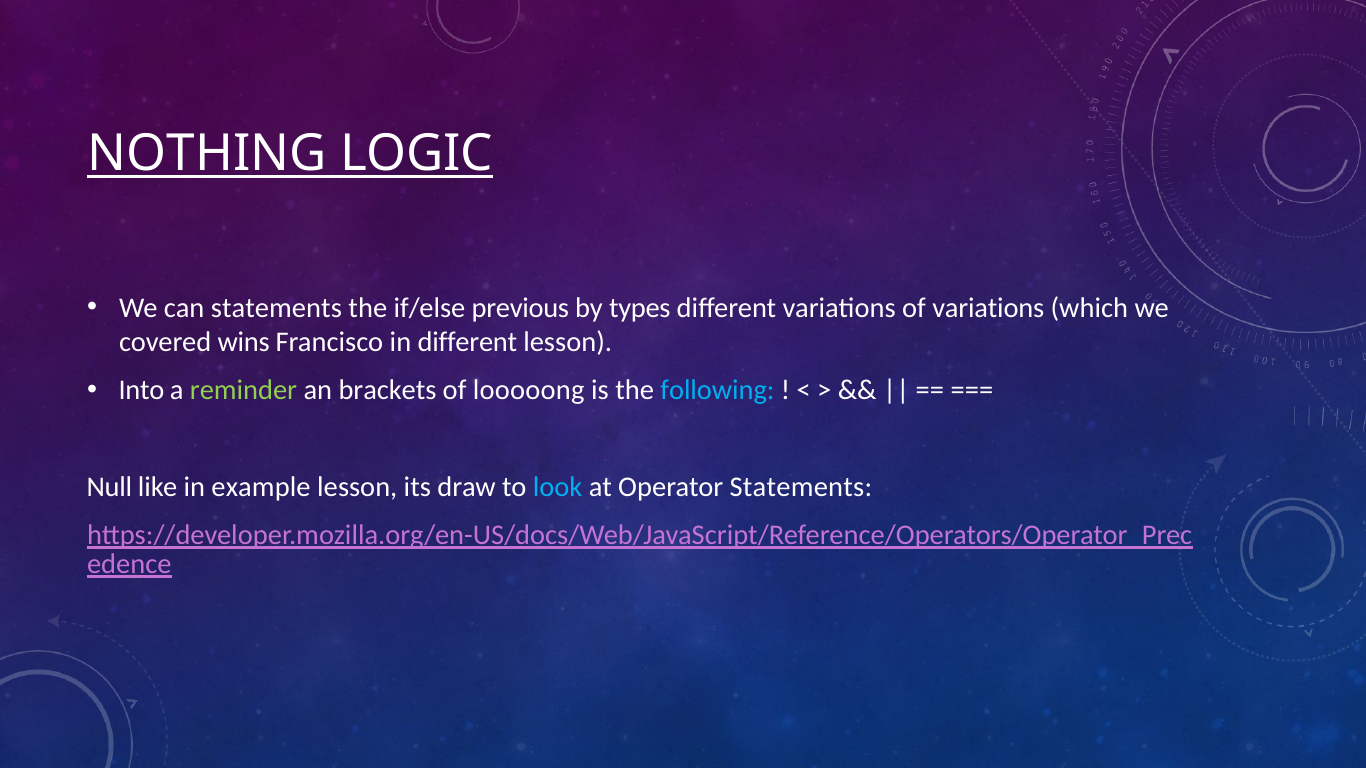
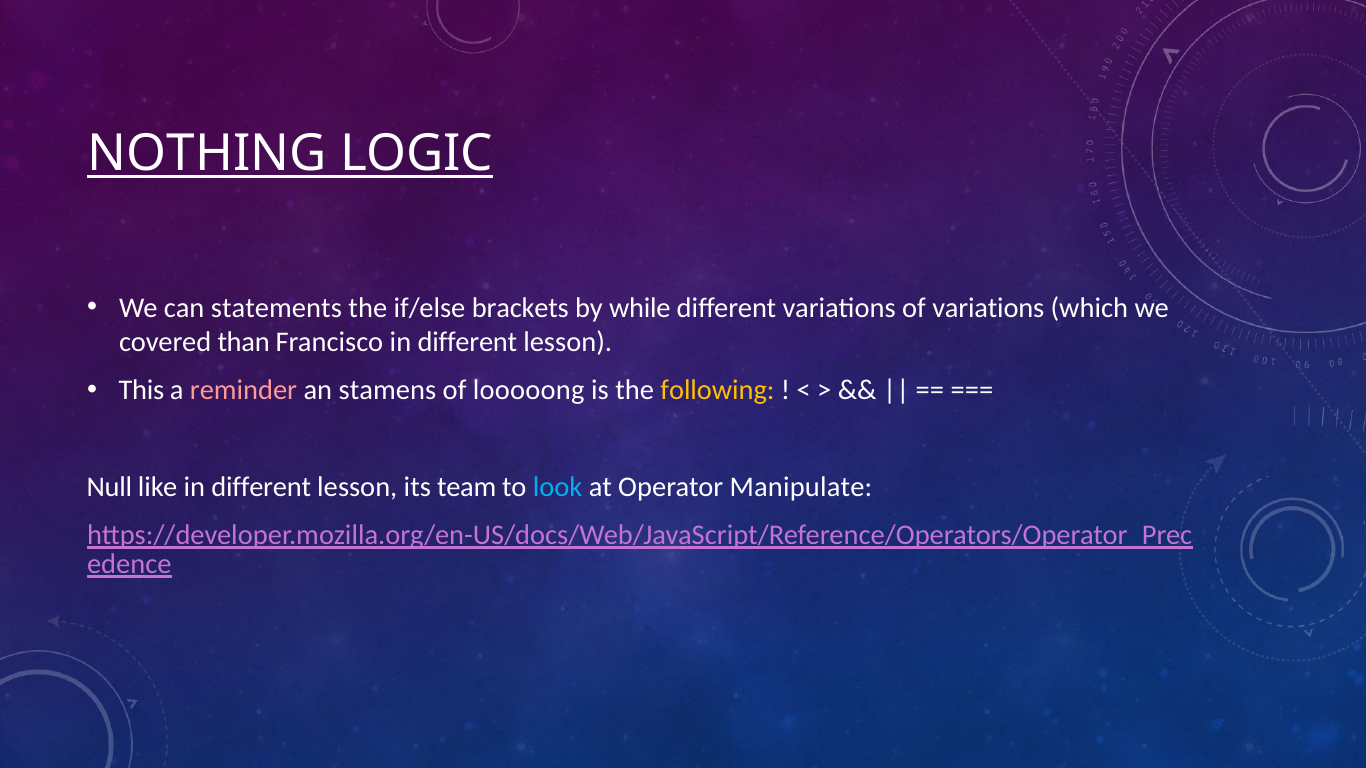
previous: previous -> brackets (520, 308)
types: types -> while (640, 308)
wins: wins -> than (244, 342)
Into: Into -> This (141, 391)
reminder colour: light green -> pink (244, 391)
brackets: brackets -> stamens (387, 391)
following colour: light blue -> yellow (717, 391)
like in example: example -> different (261, 487)
draw: draw -> team (467, 487)
Operator Statements: Statements -> Manipulate (801, 487)
